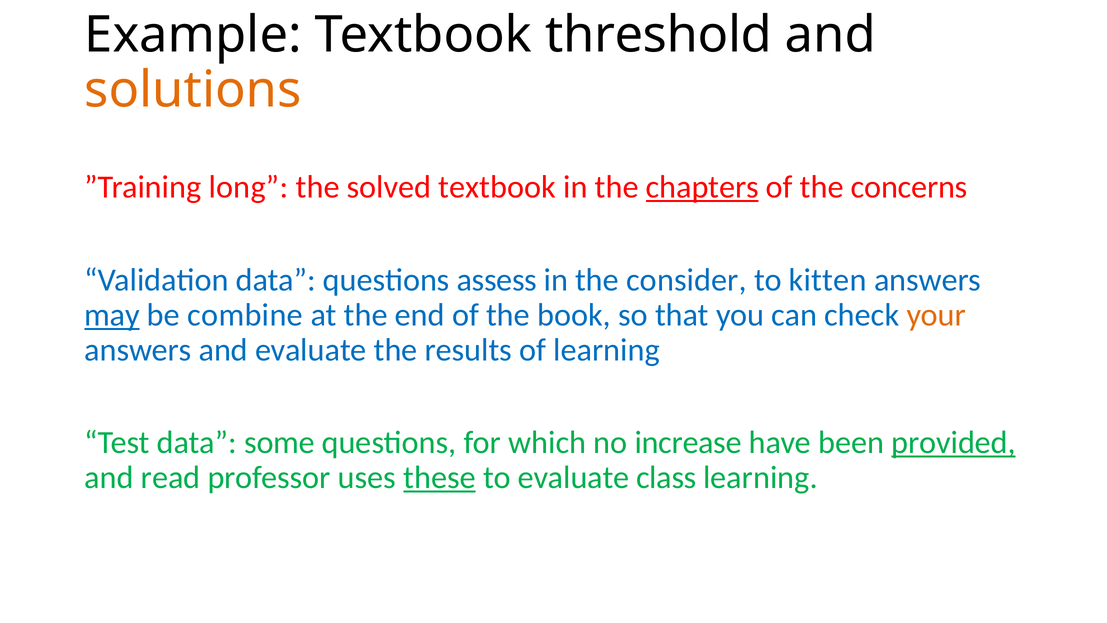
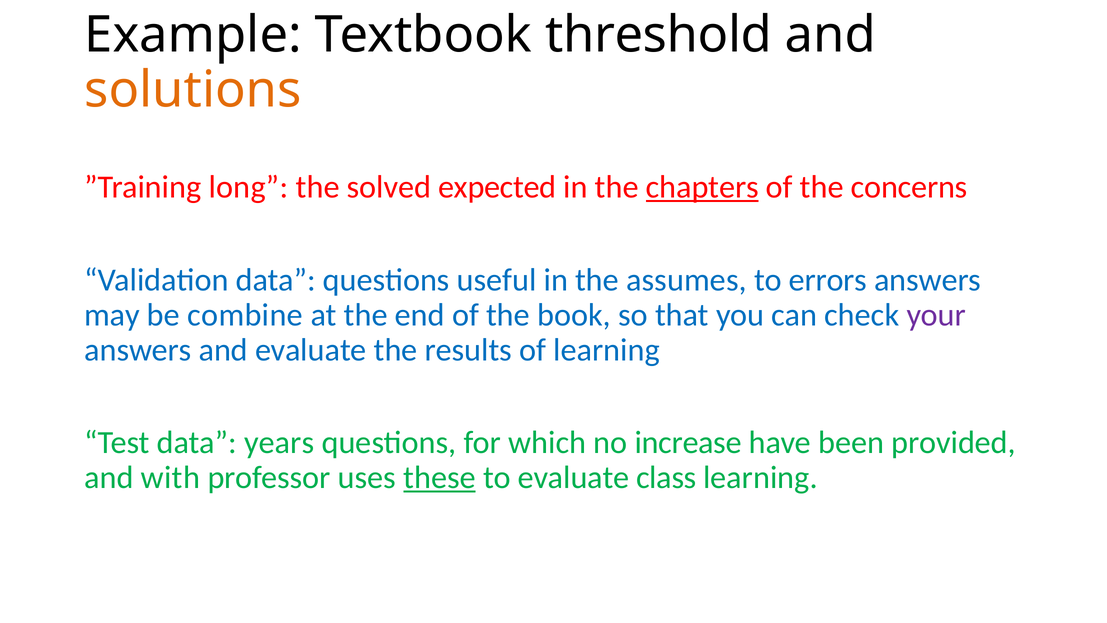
solved textbook: textbook -> expected (497, 187)
assess: assess -> useful (497, 280)
consider: consider -> assumes (687, 280)
kitten: kitten -> errors (828, 280)
may underline: present -> none (112, 315)
your colour: orange -> purple (936, 315)
some: some -> years (279, 443)
provided underline: present -> none (954, 443)
read: read -> with (170, 477)
